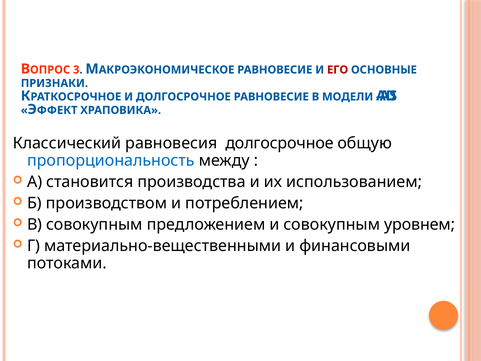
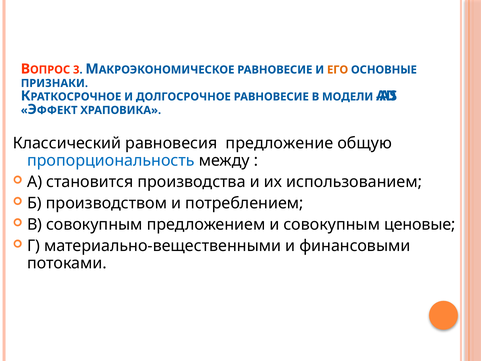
ЕГО colour: red -> orange (338, 70)
равновесия долгосрочное: долгосрочное -> предложение (279, 143)
уровнем: уровнем -> ценовые (420, 224)
